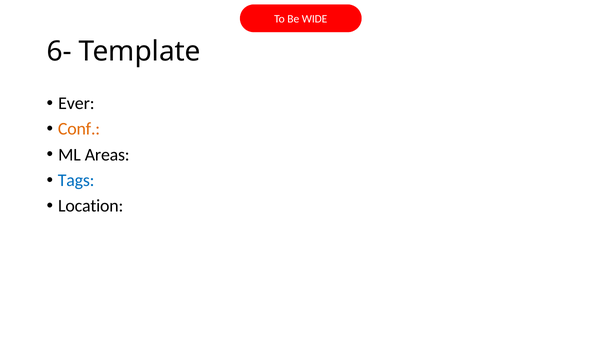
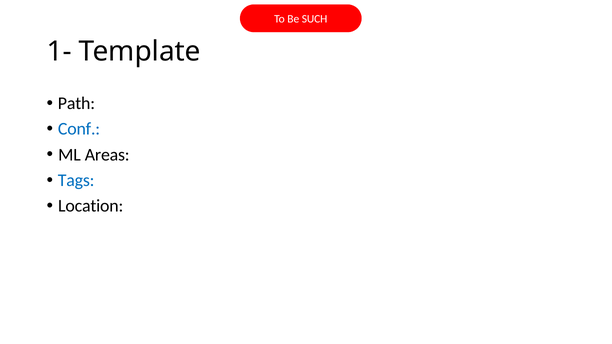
WIDE: WIDE -> SUCH (315, 19)
6-: 6- -> 1- (59, 51)
Ever: Ever -> Path (76, 103)
Conf colour: orange -> blue (79, 129)
